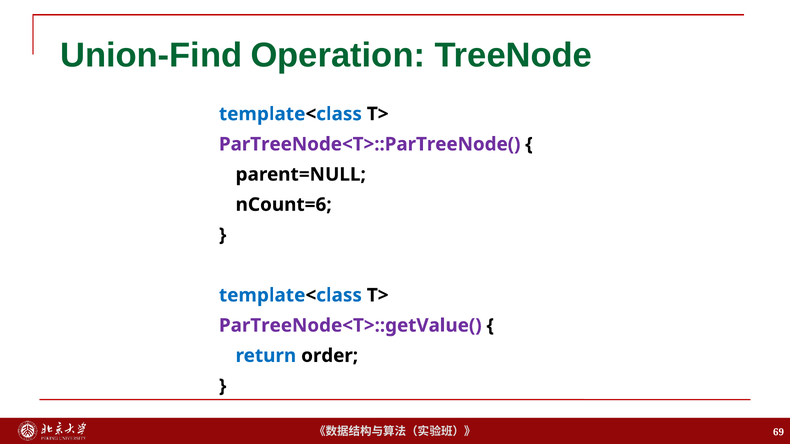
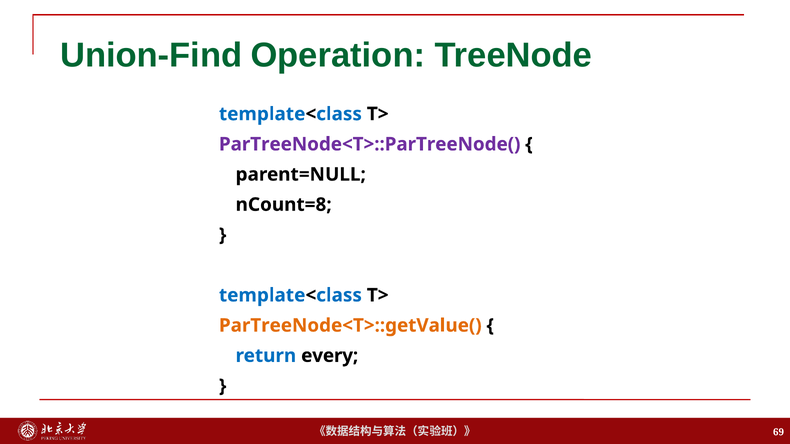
nCount=6: nCount=6 -> nCount=8 (284, 205)
ParTreeNode<T>::getValue( colour: purple -> orange (350, 326)
order: order -> every (330, 356)
